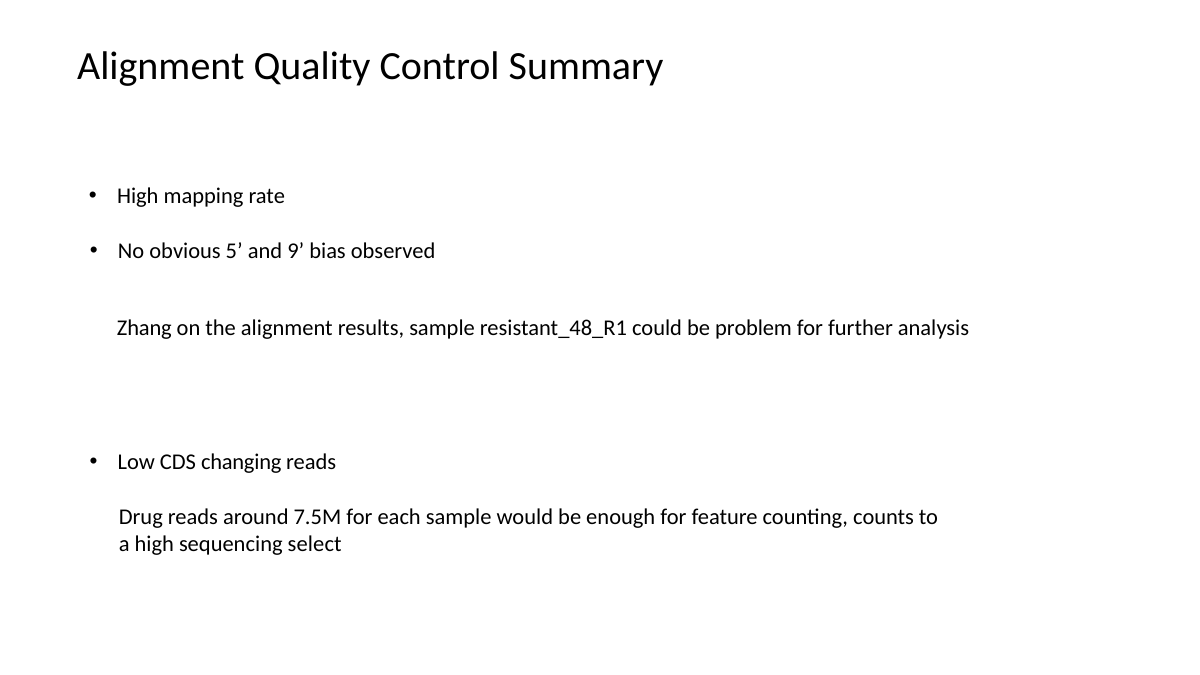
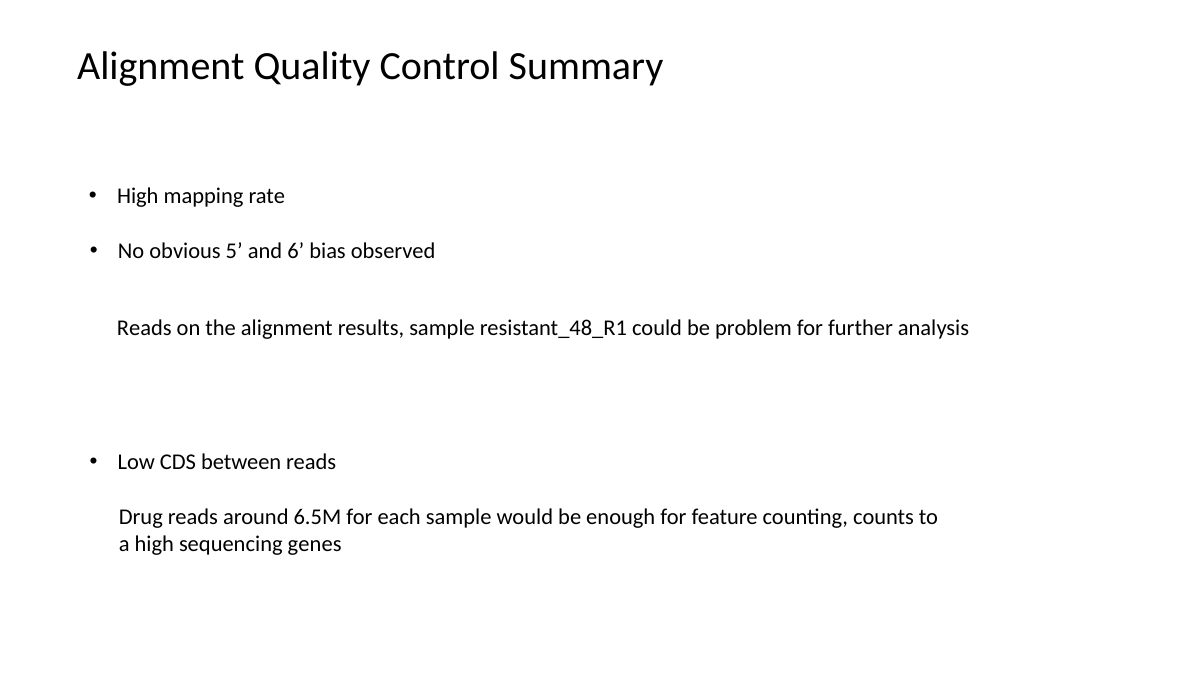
9: 9 -> 6 (296, 251)
Zhang: Zhang -> Reads (144, 328)
changing: changing -> between (241, 462)
7.5M: 7.5M -> 6.5M (317, 517)
select: select -> genes (315, 544)
